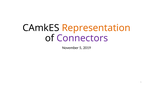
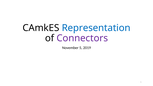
Representation colour: orange -> blue (96, 28)
